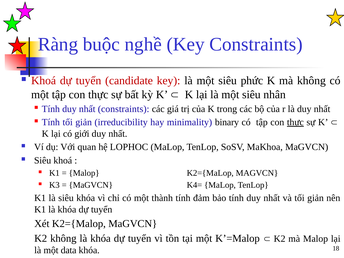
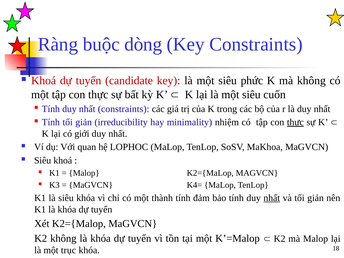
nghề: nghề -> dòng (143, 44)
nhân: nhân -> cuốn (275, 94)
binary: binary -> nhiệm (227, 122)
nhất underline: none -> present (272, 198)
data: data -> trục (68, 250)
